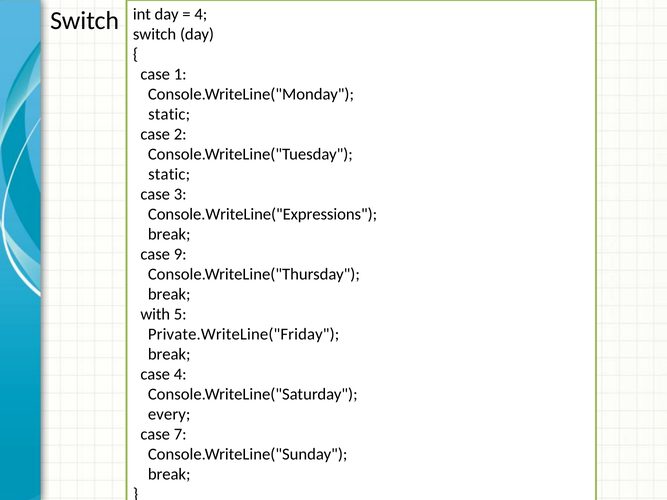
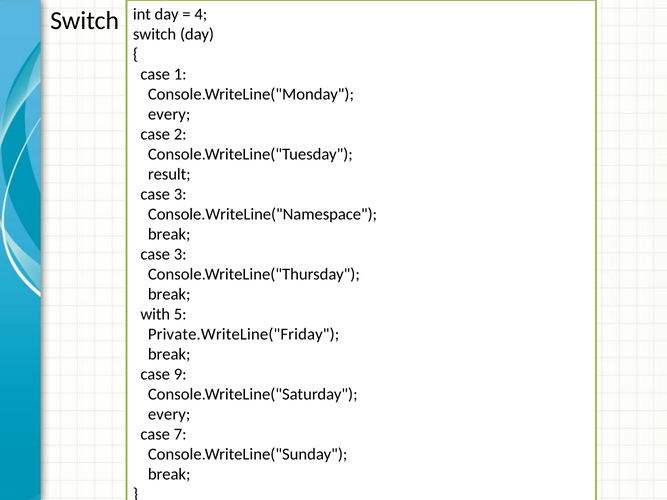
static: static -> every (169, 114)
static: static -> result (169, 175)
Console.WriteLine("Expressions: Console.WriteLine("Expressions -> Console.WriteLine("Namespace (263, 215)
9: 9 -> 3 (180, 255)
case 4: 4 -> 9 (180, 375)
